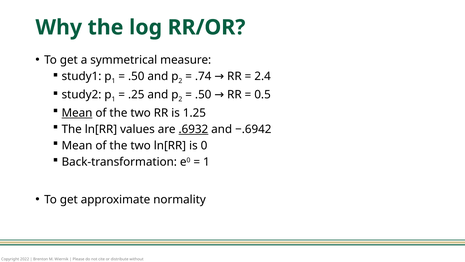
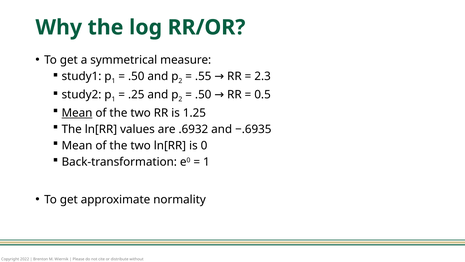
.74: .74 -> .55 (203, 76)
2.4: 2.4 -> 2.3 (263, 76)
.6932 underline: present -> none (193, 129)
−.6942: −.6942 -> −.6935 (253, 129)
